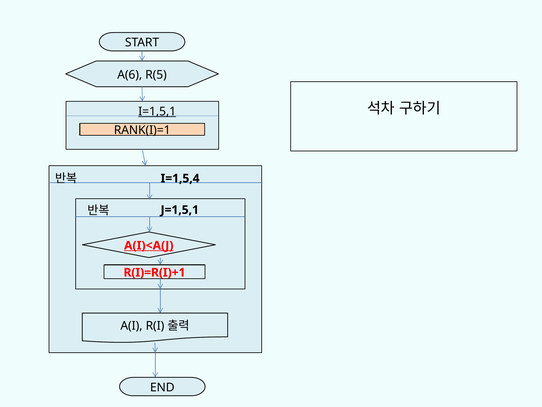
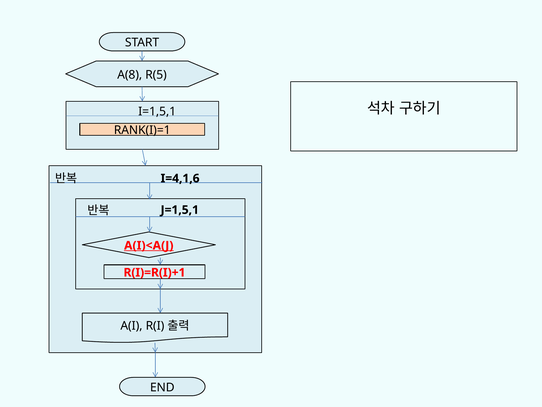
A(6: A(6 -> A(8 (130, 75)
I=1,5,1 underline: present -> none (157, 111)
I=1,5,4: I=1,5,4 -> I=4,1,6 (180, 178)
